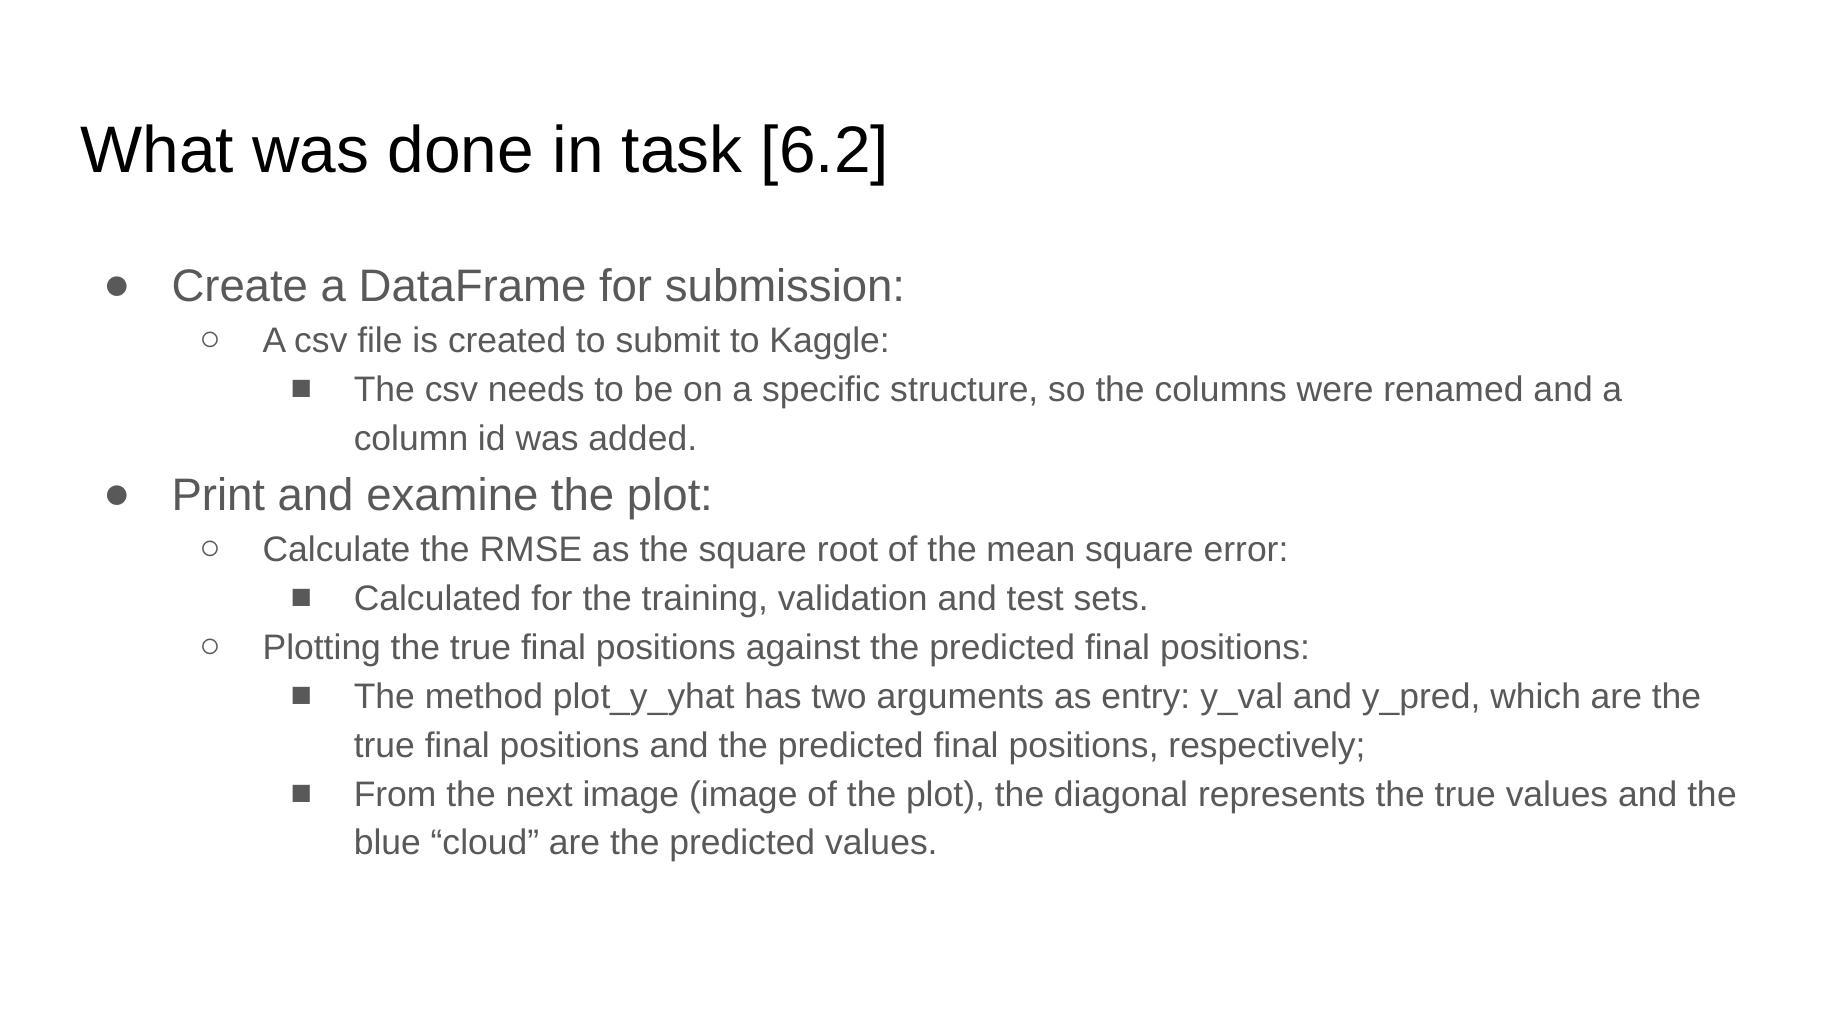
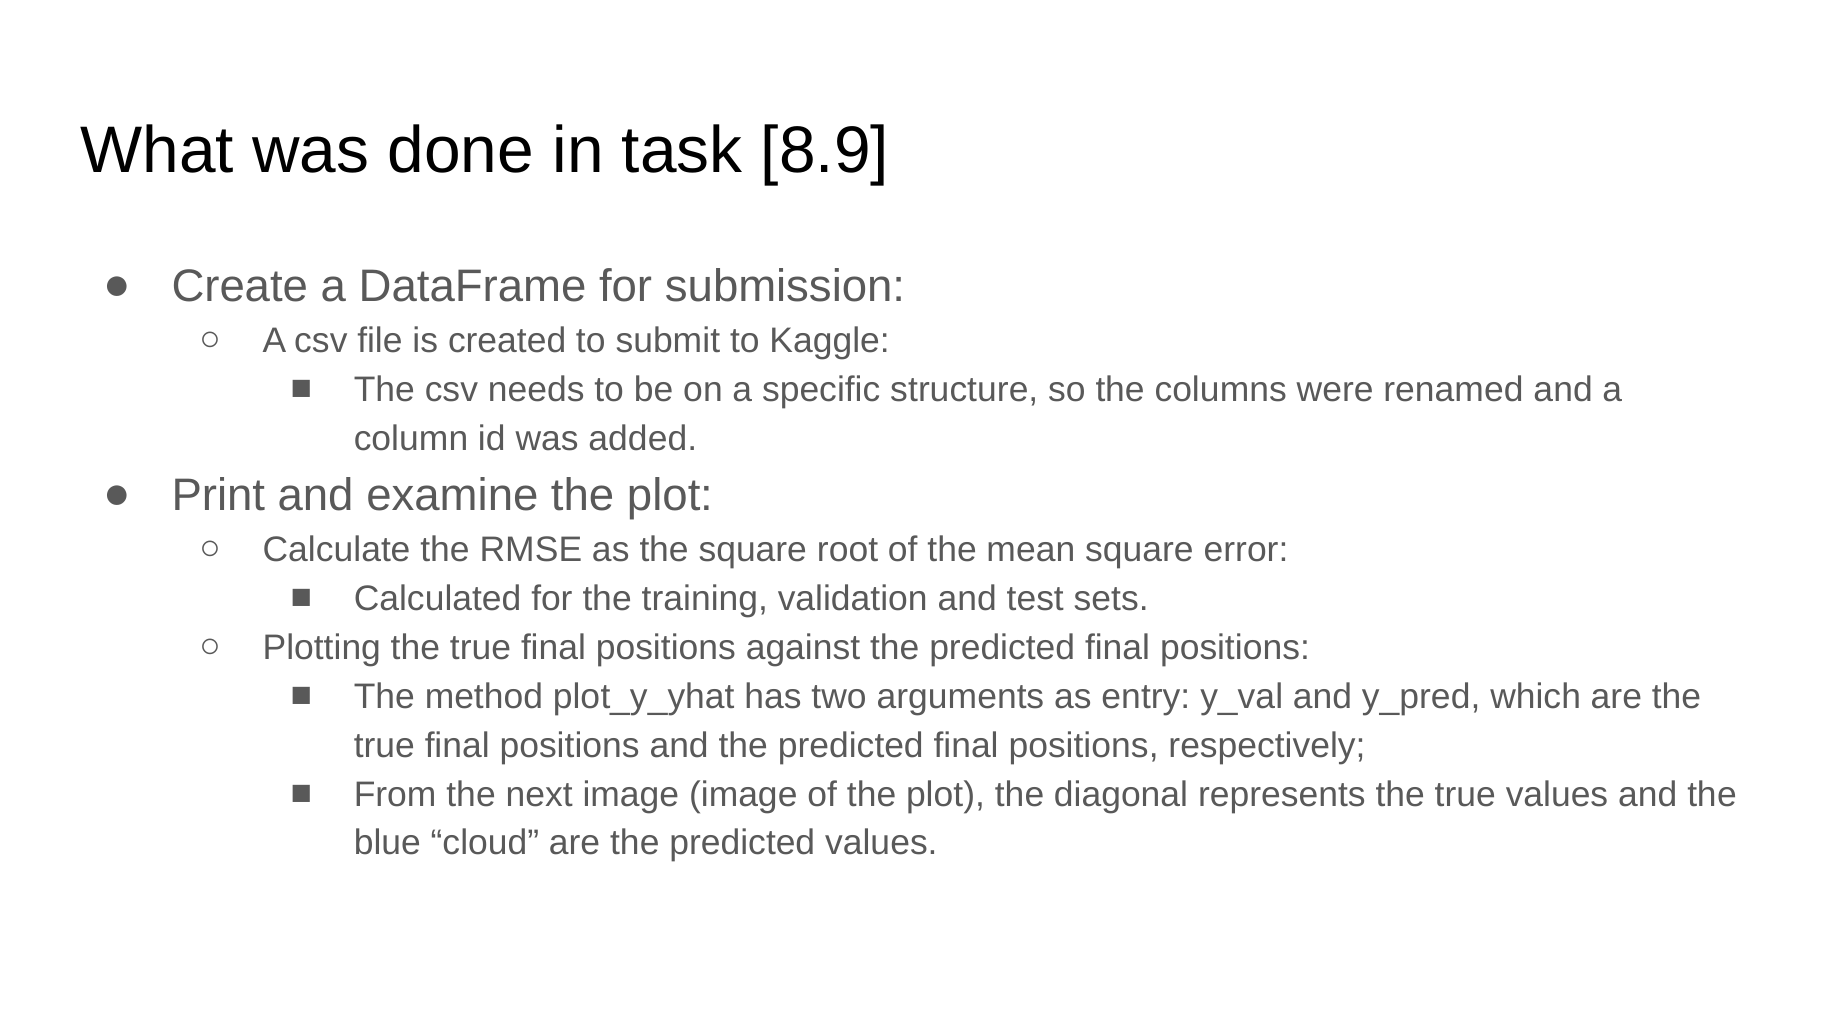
6.2: 6.2 -> 8.9 (825, 151)
